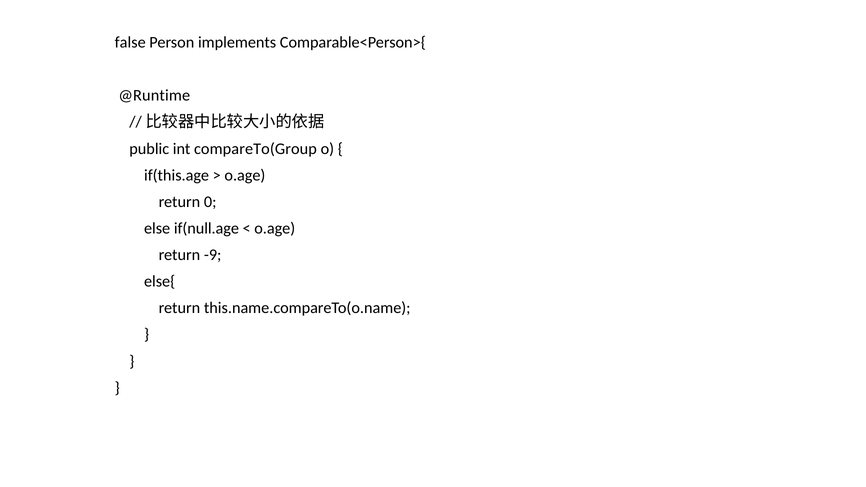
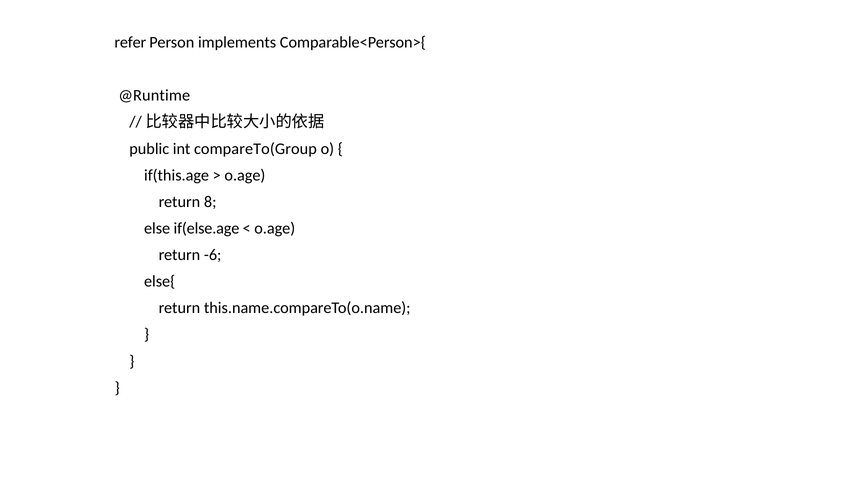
false: false -> refer (130, 42)
0: 0 -> 8 (210, 202)
if(null.age: if(null.age -> if(else.age (206, 228)
-9: -9 -> -6 (213, 255)
